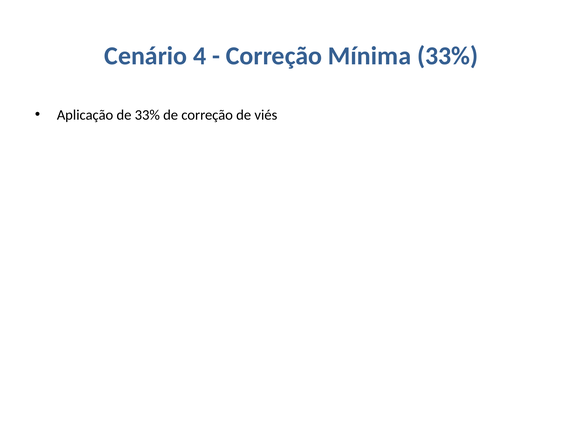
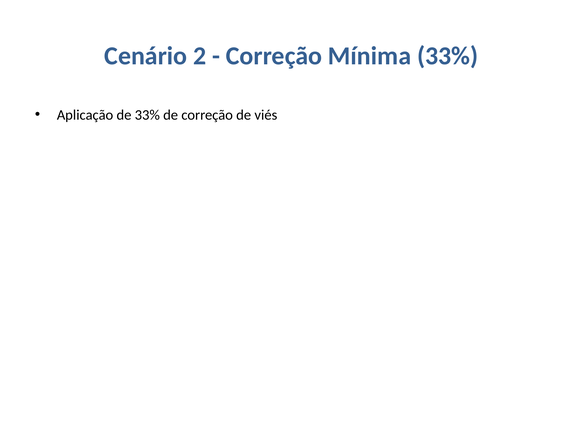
4: 4 -> 2 (200, 56)
